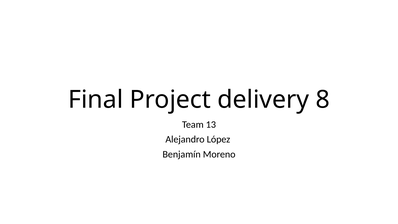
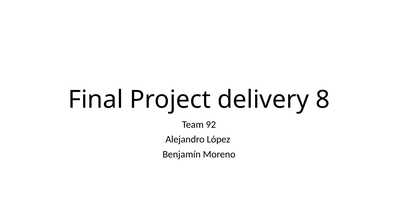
13: 13 -> 92 (211, 124)
